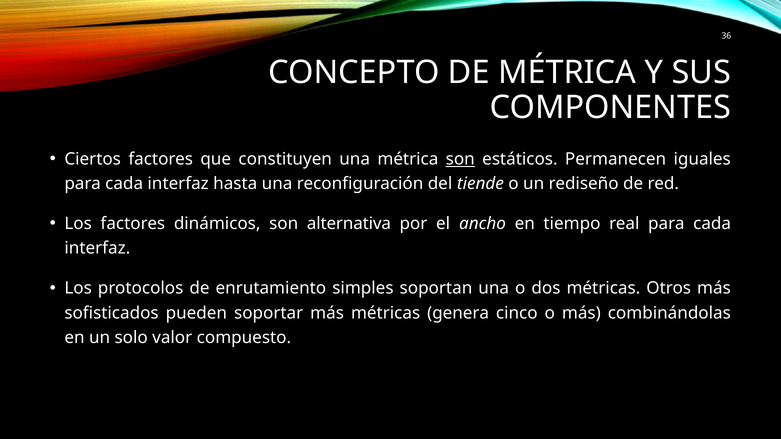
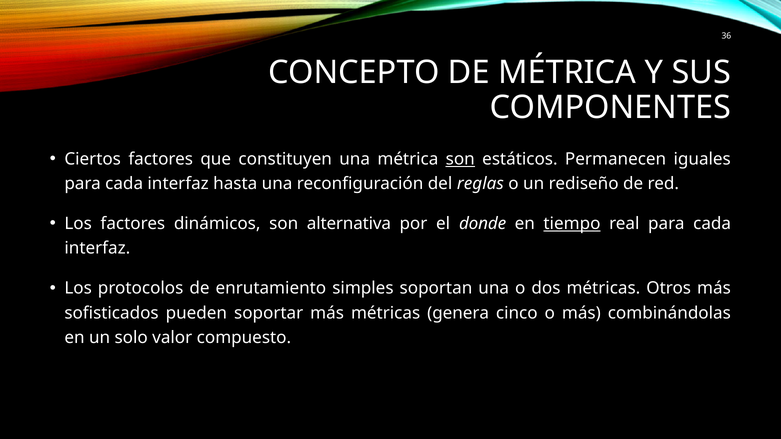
tiende: tiende -> reglas (480, 184)
ancho: ancho -> donde (483, 224)
tiempo underline: none -> present (572, 224)
